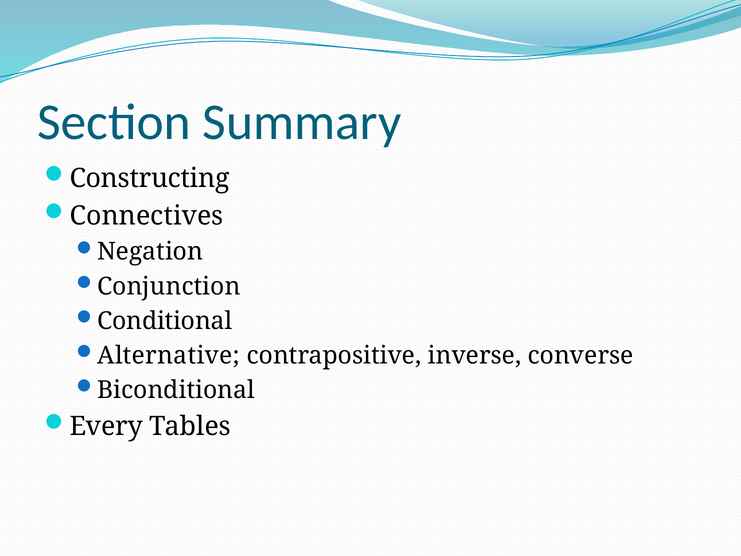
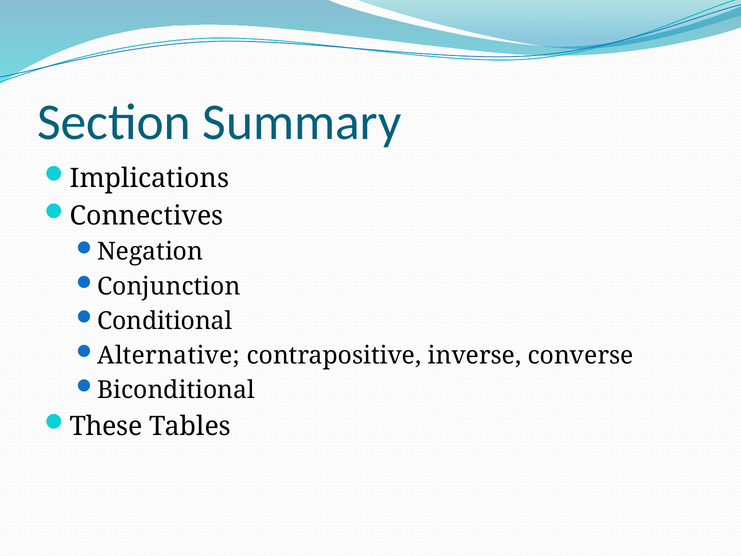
Constructing: Constructing -> Implications (149, 178)
Every: Every -> These (106, 426)
